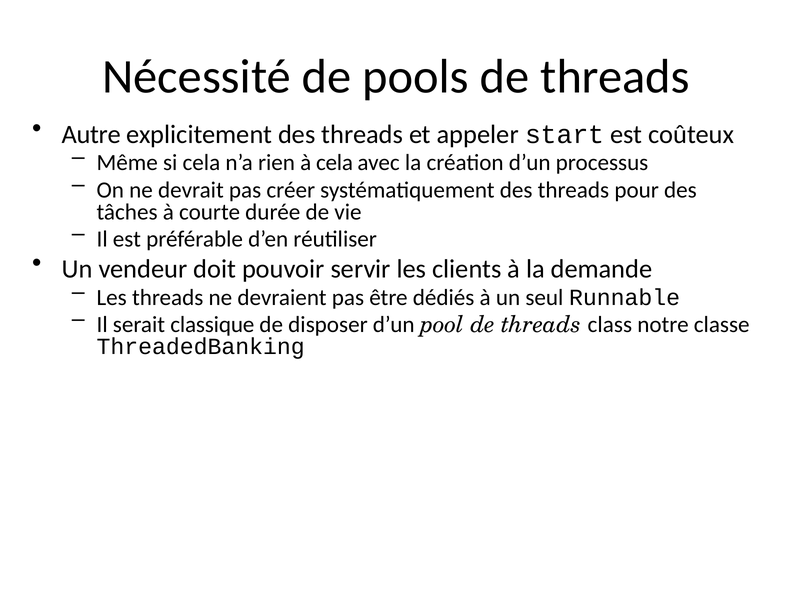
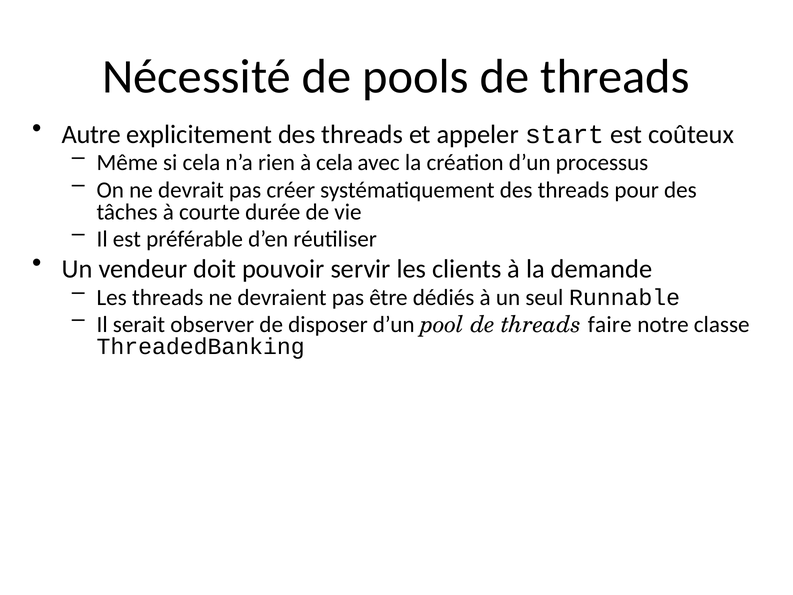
classique: classique -> observer (212, 324)
class: class -> faire (610, 324)
